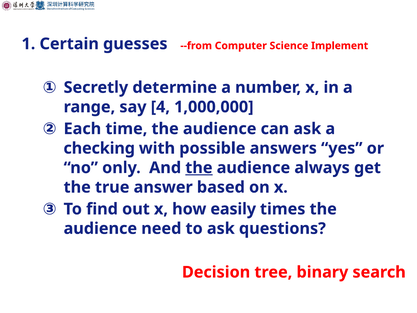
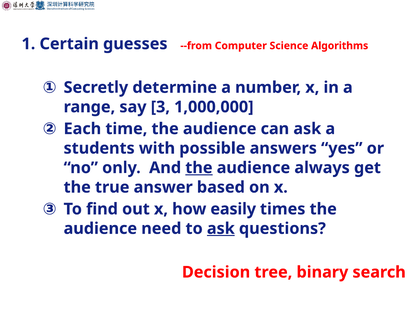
Implement: Implement -> Algorithms (340, 46)
4: 4 -> 3 (160, 107)
checking: checking -> students (99, 148)
ask underline: none -> present (221, 228)
